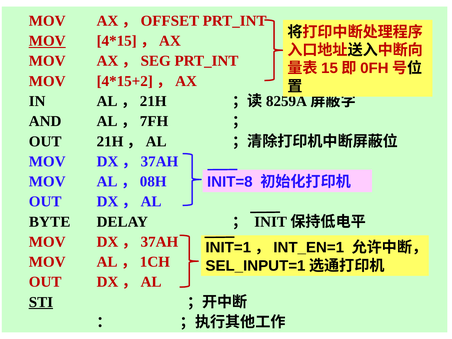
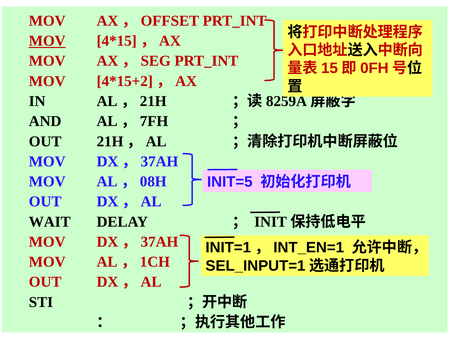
INIT=8: INIT=8 -> INIT=5 (230, 182)
BYTE: BYTE -> WAIT (50, 222)
STI underline: present -> none (41, 302)
